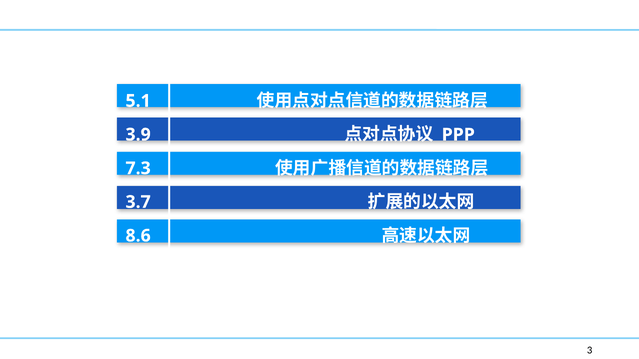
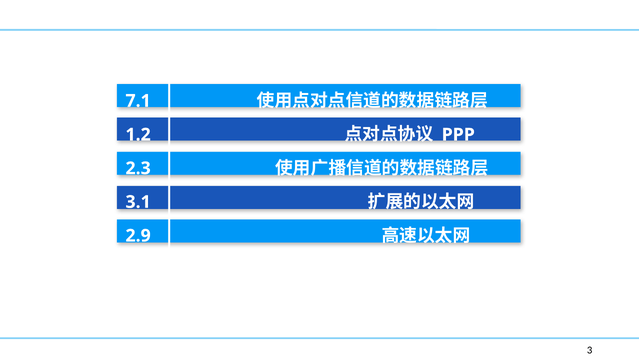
5.1: 5.1 -> 7.1 (138, 101)
3.9: 3.9 -> 1.2 (138, 135)
7.3: 7.3 -> 2.3 (138, 169)
3.7: 3.7 -> 3.1 (138, 202)
8.6: 8.6 -> 2.9 (138, 236)
